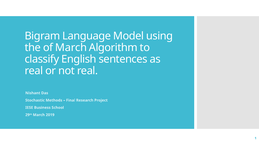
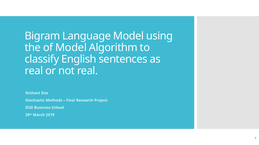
of March: March -> Model (71, 48)
